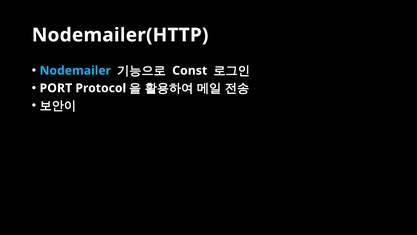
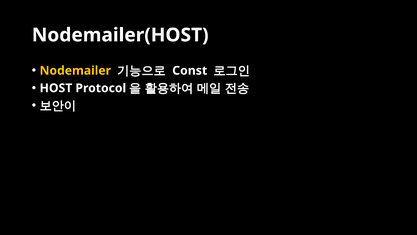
Nodemailer(HTTP: Nodemailer(HTTP -> Nodemailer(HOST (120, 35)
Nodemailer colour: light blue -> yellow (75, 71)
PORT: PORT -> HOST (56, 88)
